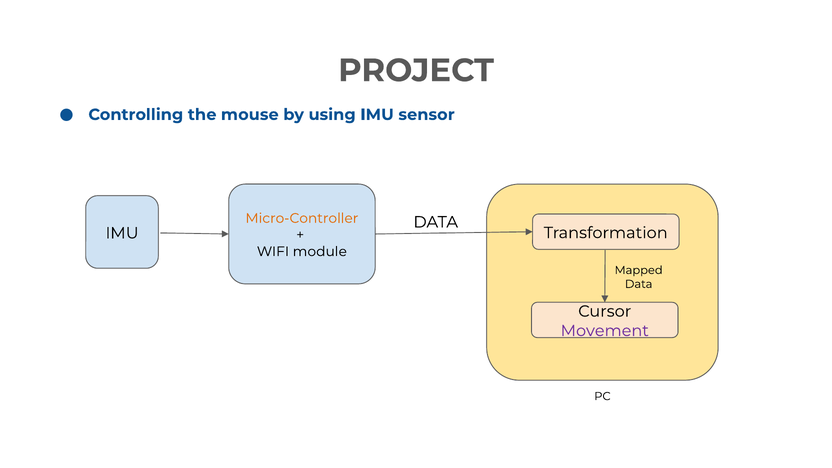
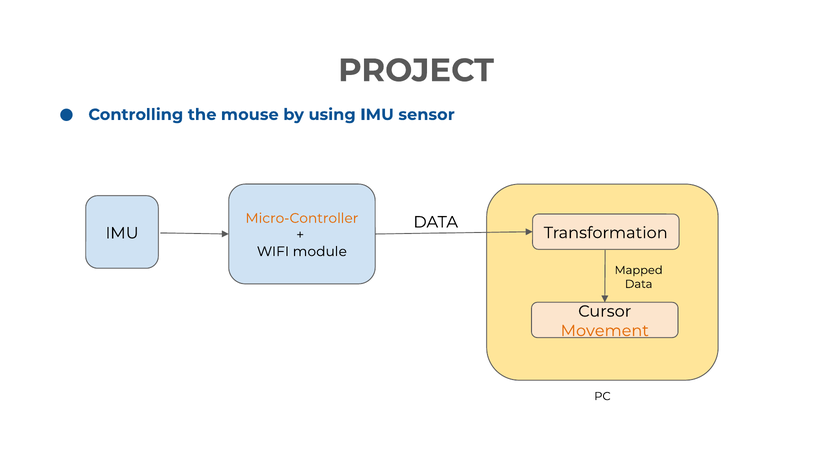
Movement colour: purple -> orange (605, 331)
